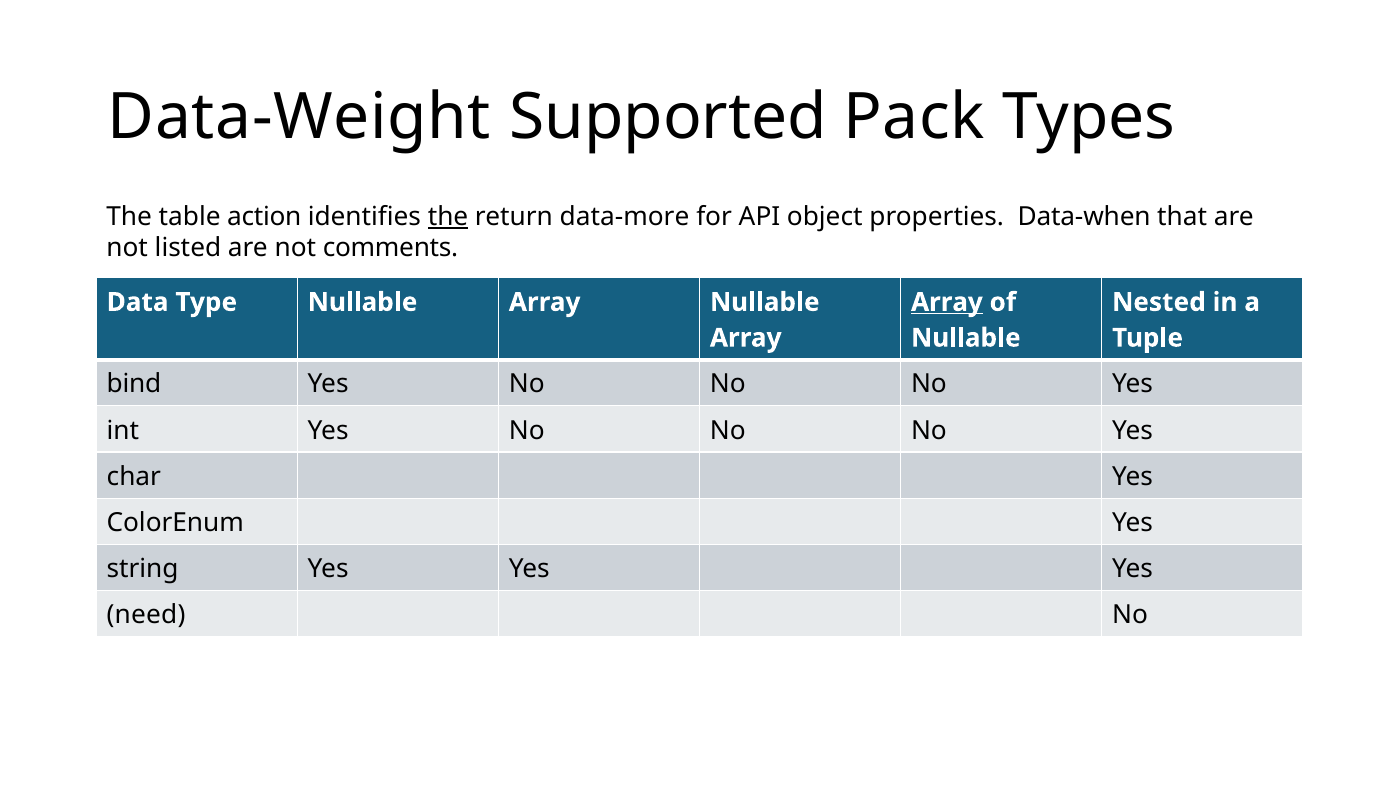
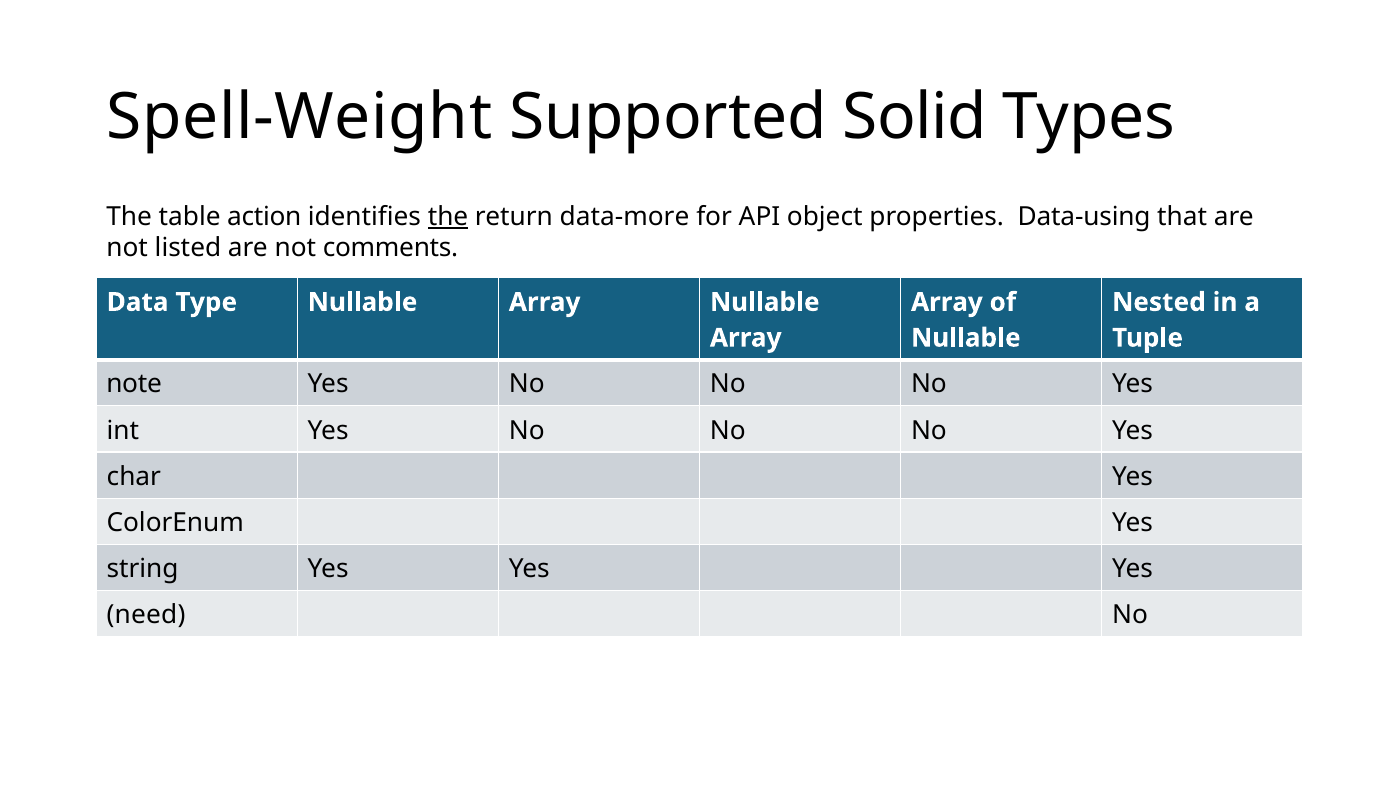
Data-Weight: Data-Weight -> Spell-Weight (299, 118)
Pack: Pack -> Solid (915, 118)
Data-when: Data-when -> Data-using (1084, 217)
Array underline: present -> none (947, 302)
bind: bind -> note (134, 384)
